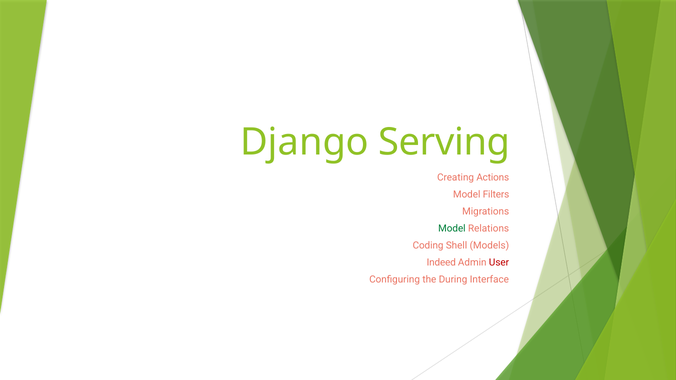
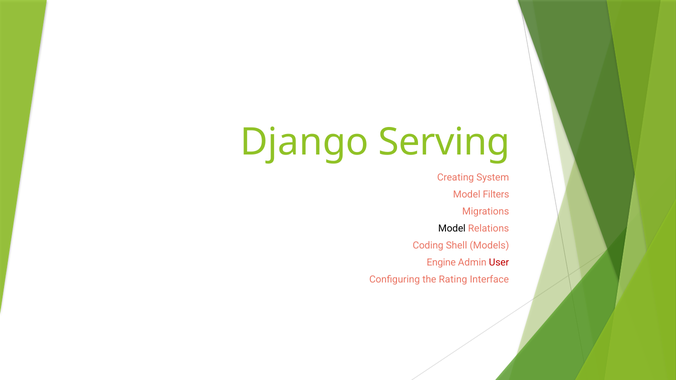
Actions: Actions -> System (493, 178)
Model colour: green -> black (452, 228)
Indeed: Indeed -> Engine (441, 262)
During: During -> Rating (453, 279)
